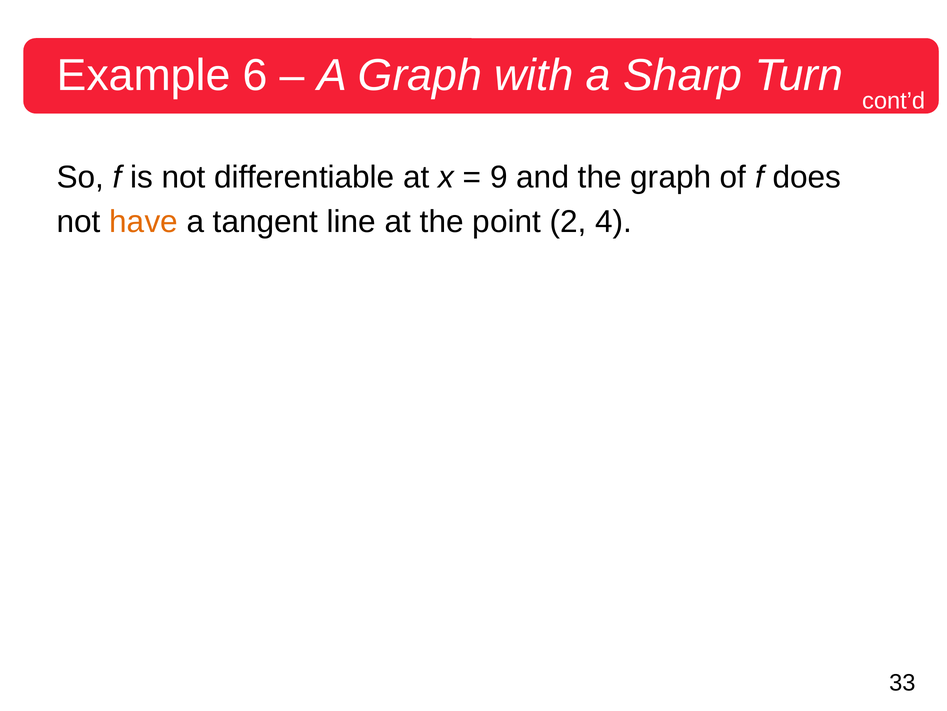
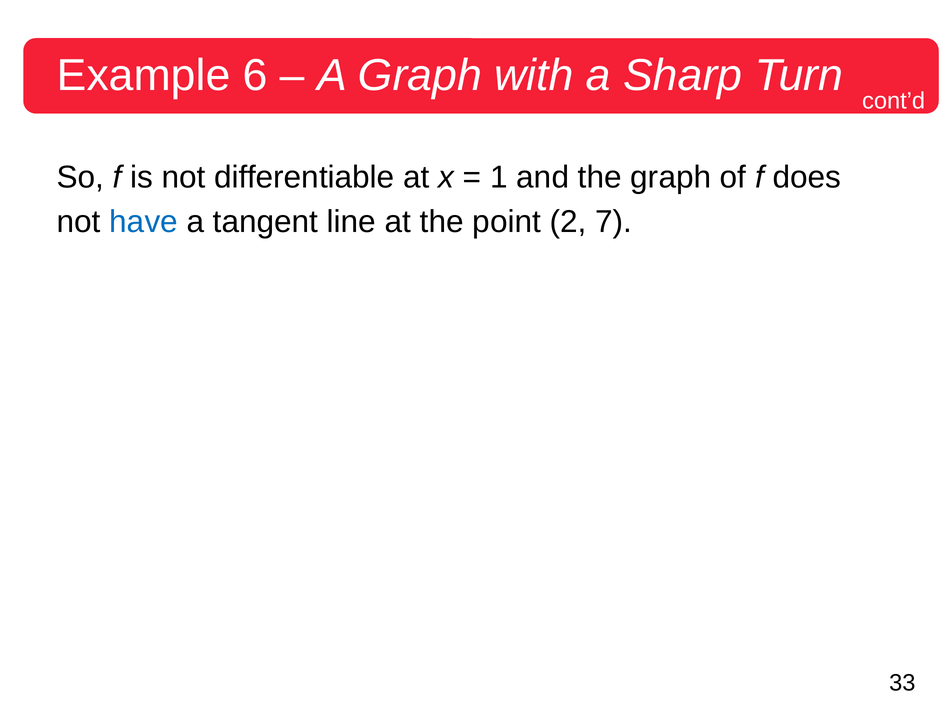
9: 9 -> 1 (499, 177)
have colour: orange -> blue (144, 221)
4: 4 -> 7 (614, 221)
